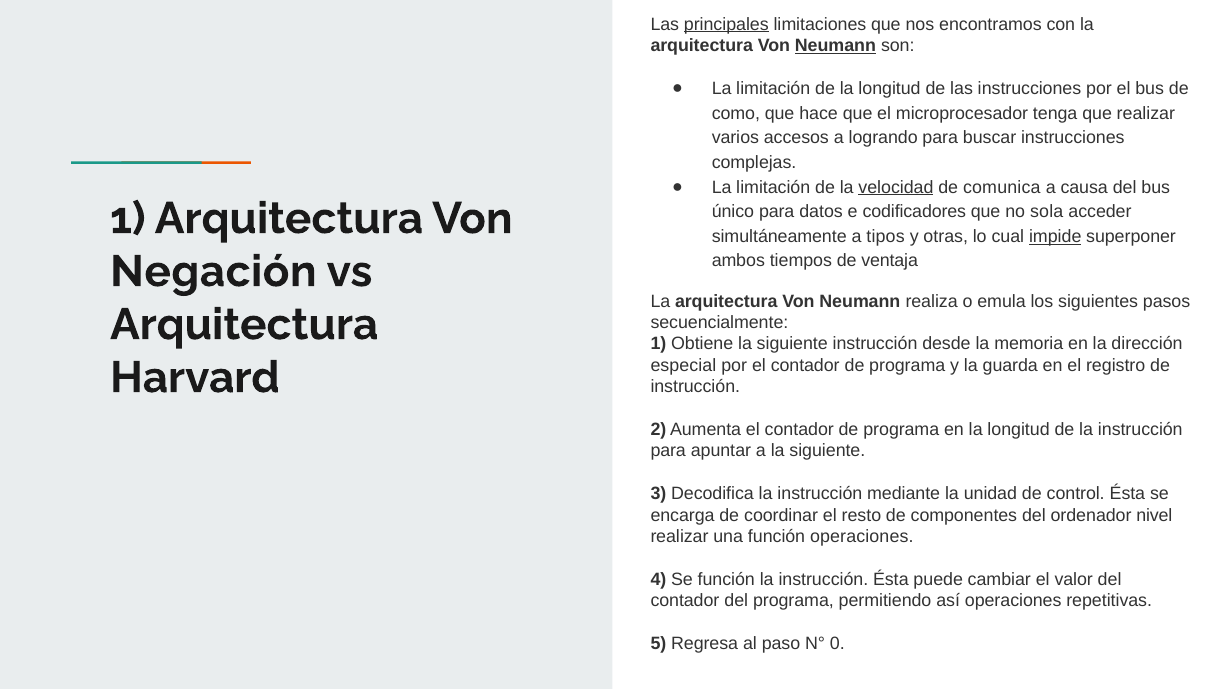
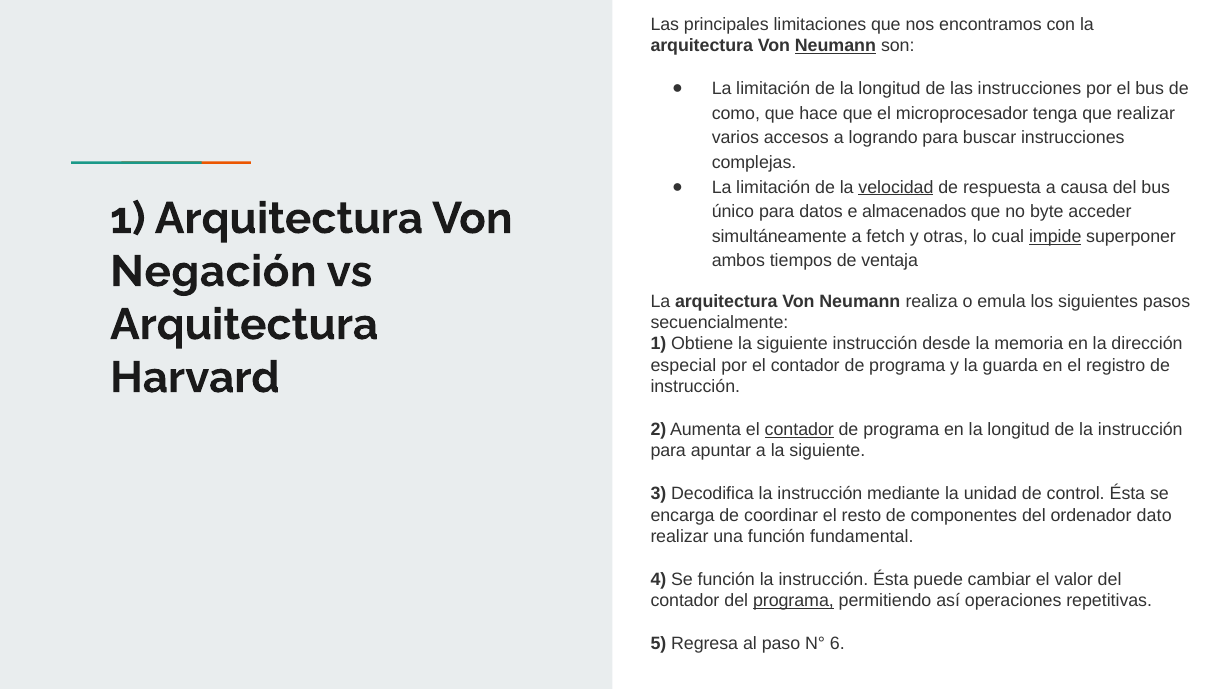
principales underline: present -> none (726, 24)
comunica: comunica -> respuesta (1002, 187)
codificadores: codificadores -> almacenados (914, 212)
sola: sola -> byte (1047, 212)
tipos: tipos -> fetch (886, 236)
contador underline: none -> present (799, 430)
nivel: nivel -> dato (1154, 515)
función operaciones: operaciones -> fundamental (862, 537)
programa underline: none -> present (793, 601)
0: 0 -> 6 (837, 644)
